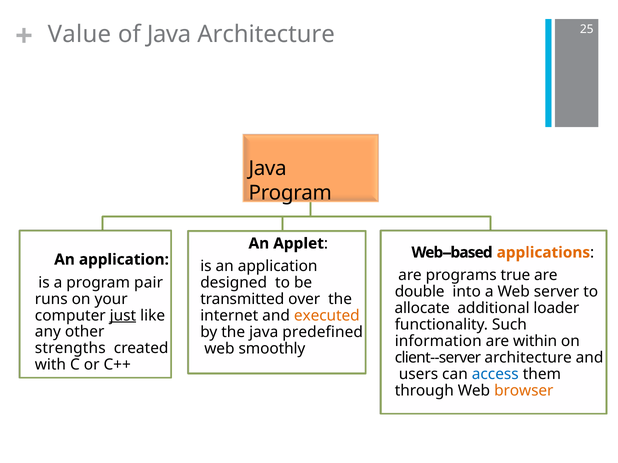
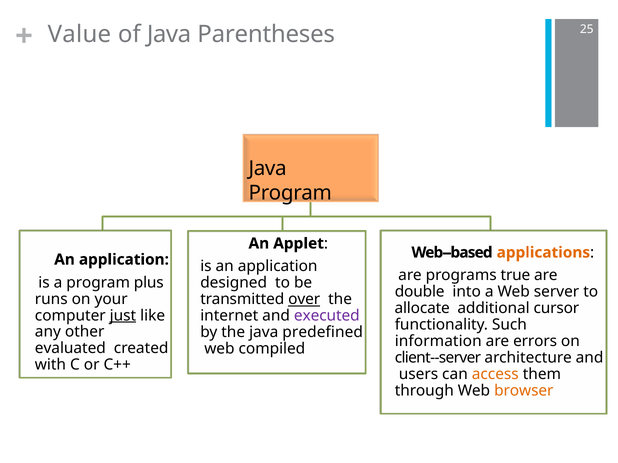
Java Architecture: Architecture -> Parentheses (266, 34)
pair: pair -> plus (149, 283)
over underline: none -> present (304, 300)
loader: loader -> cursor (556, 309)
executed colour: orange -> purple (327, 316)
within: within -> errors (535, 342)
strengths: strengths -> evaluated (70, 349)
smoothly: smoothly -> compiled (272, 349)
access colour: blue -> orange (495, 375)
